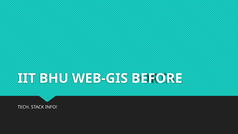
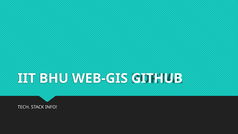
BEFORE: BEFORE -> GITHUB (157, 78)
